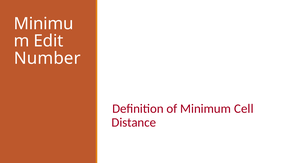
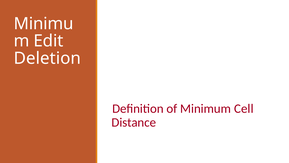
Number: Number -> Deletion (47, 58)
